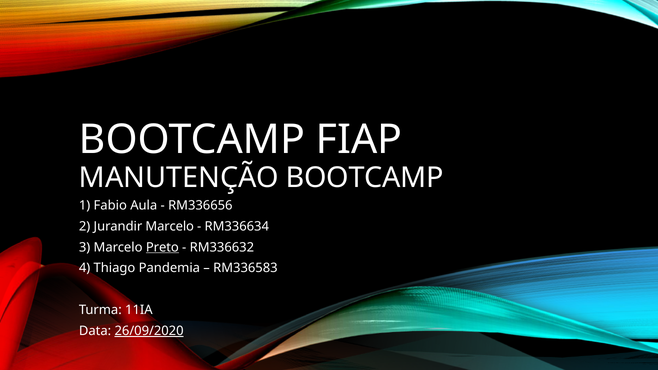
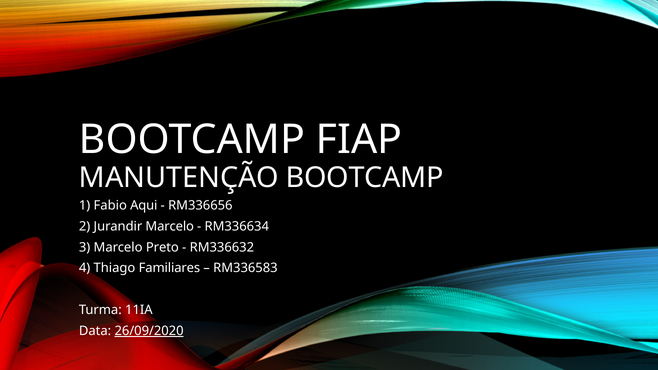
Aula: Aula -> Aqui (144, 205)
Preto underline: present -> none (162, 247)
Pandemia: Pandemia -> Familiares (169, 268)
